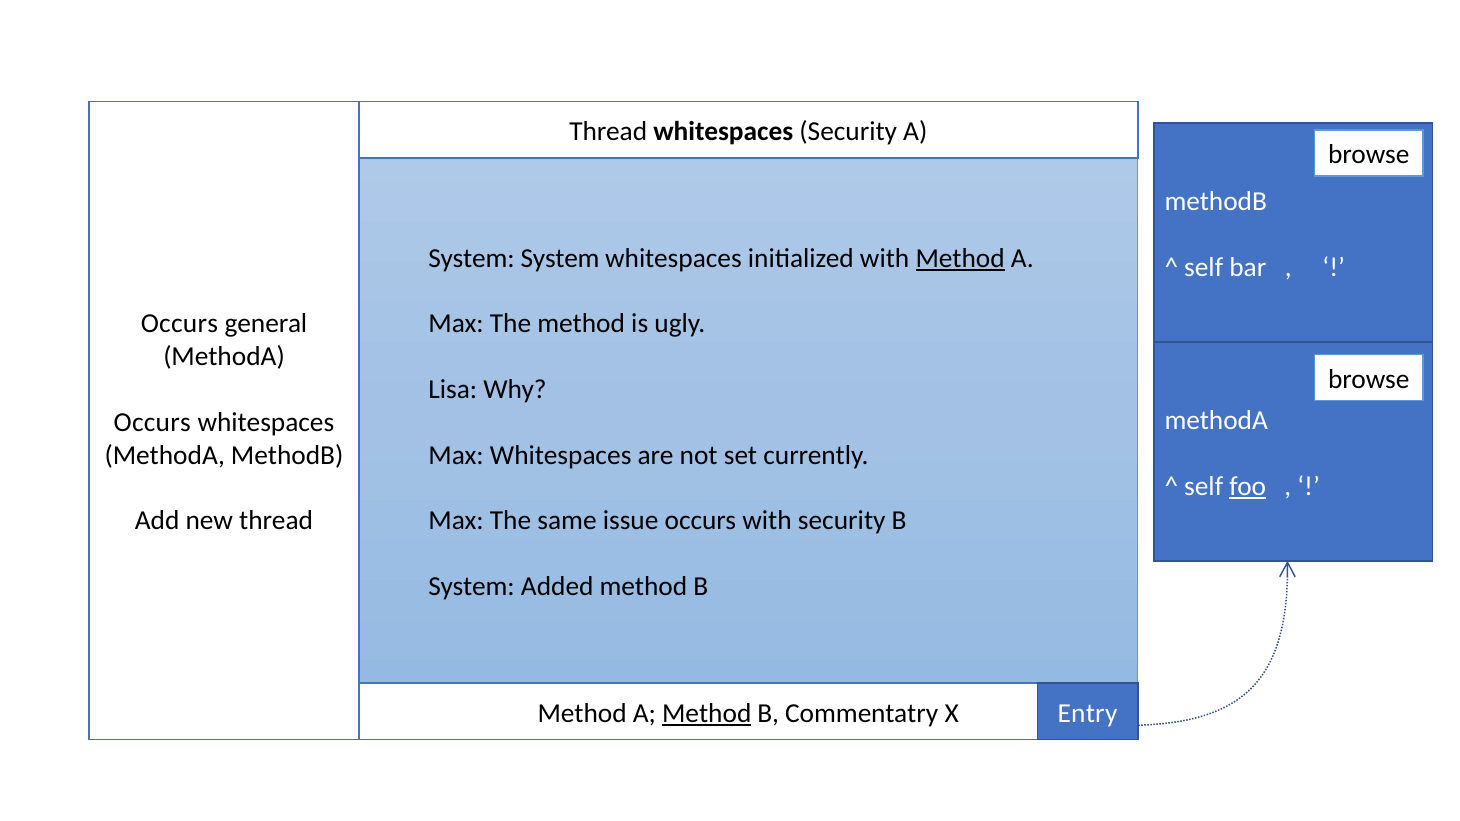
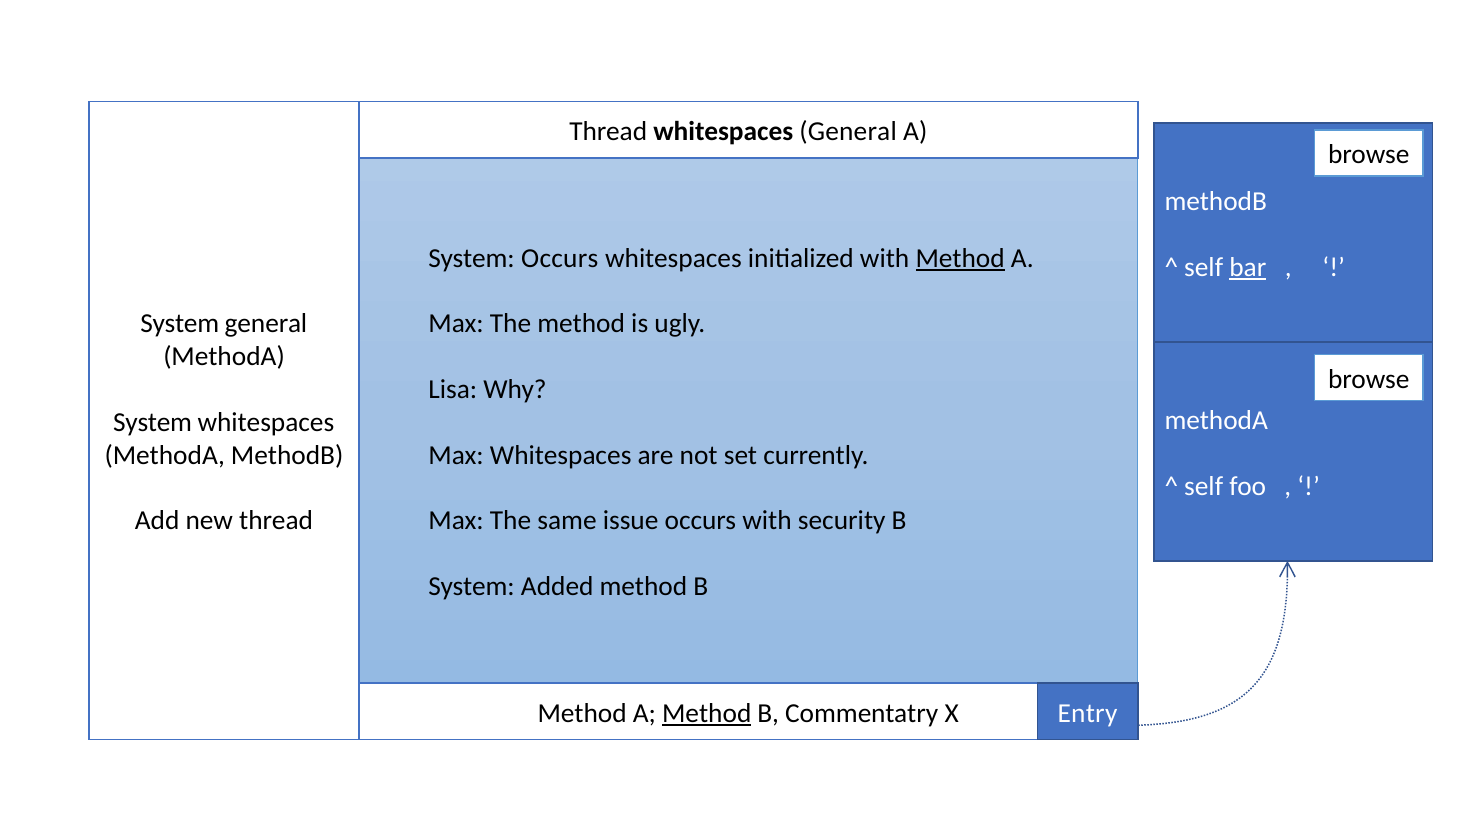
whitespaces Security: Security -> General (848, 132)
System System: System -> Occurs (560, 258)
bar underline: none -> present (1248, 267)
Occurs: Occurs -> System (180, 324)
Occurs: Occurs -> System (153, 423)
foo underline: present -> none (1248, 486)
